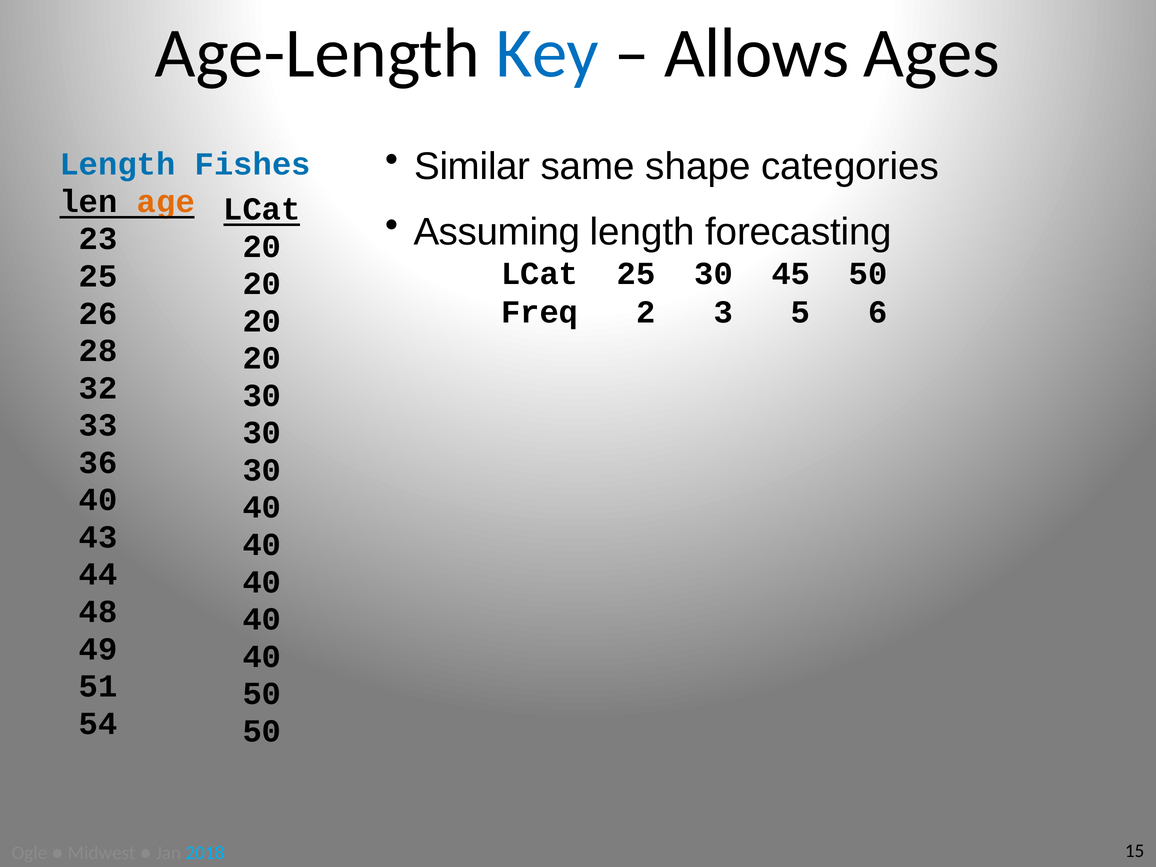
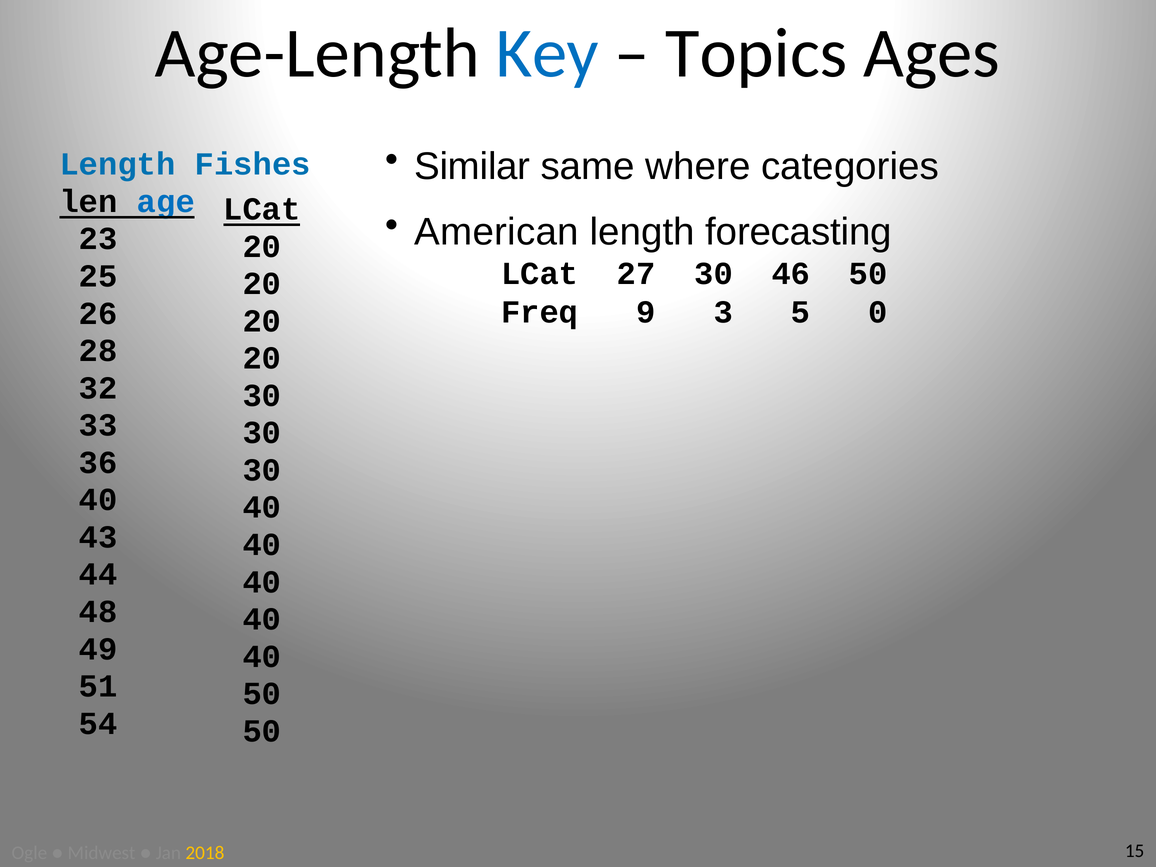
Allows: Allows -> Topics (756, 53)
shape: shape -> where (698, 166)
age colour: orange -> blue (166, 202)
Assuming: Assuming -> American (497, 232)
LCat 25: 25 -> 27 (636, 274)
45: 45 -> 46 (791, 274)
2: 2 -> 9 (646, 312)
6: 6 -> 0 (878, 312)
2018 colour: light blue -> yellow (205, 853)
